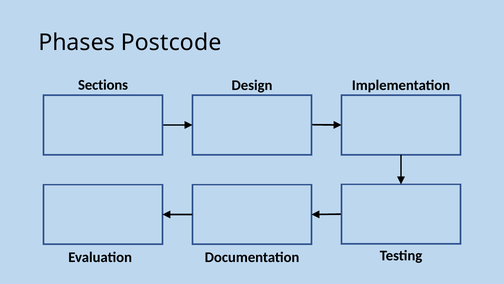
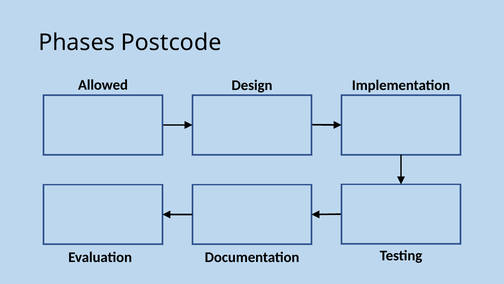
Sections: Sections -> Allowed (103, 85)
